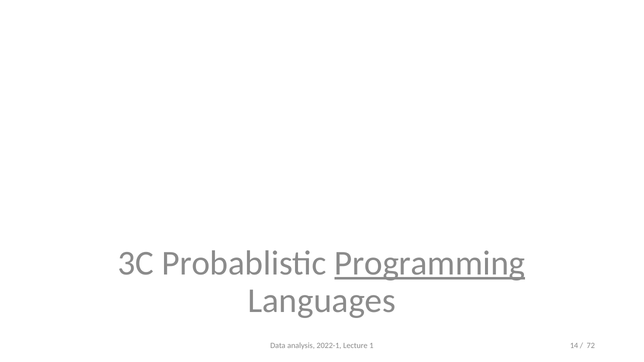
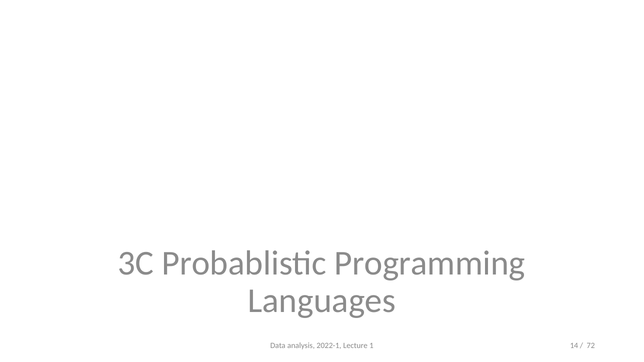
Programming underline: present -> none (430, 263)
